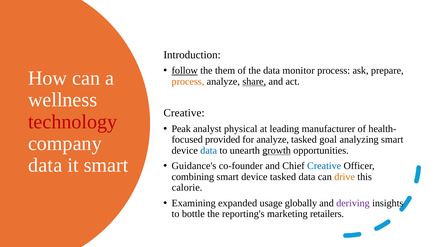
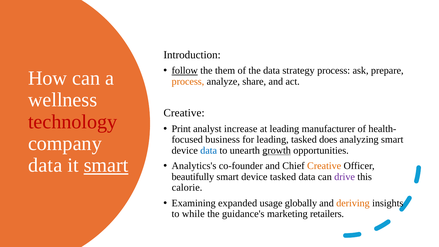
monitor: monitor -> strategy (299, 71)
share underline: present -> none (254, 81)
Peak: Peak -> Print (181, 129)
physical: physical -> increase (241, 129)
provided: provided -> business (223, 140)
for analyze: analyze -> leading (273, 140)
goal: goal -> does (328, 140)
smart underline: none -> present (106, 165)
Guidance's: Guidance's -> Analytics's (194, 166)
Creative colour: blue -> orange (324, 166)
combining: combining -> beautifully (193, 177)
drive colour: orange -> purple (345, 177)
deriving colour: purple -> orange (353, 203)
bottle: bottle -> while (193, 214)
reporting's: reporting's -> guidance's (243, 214)
